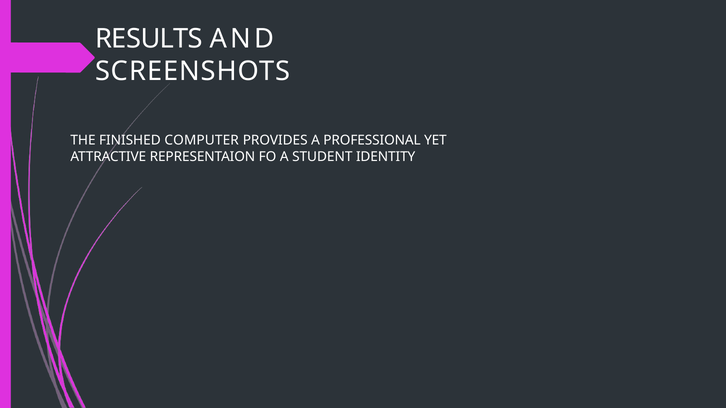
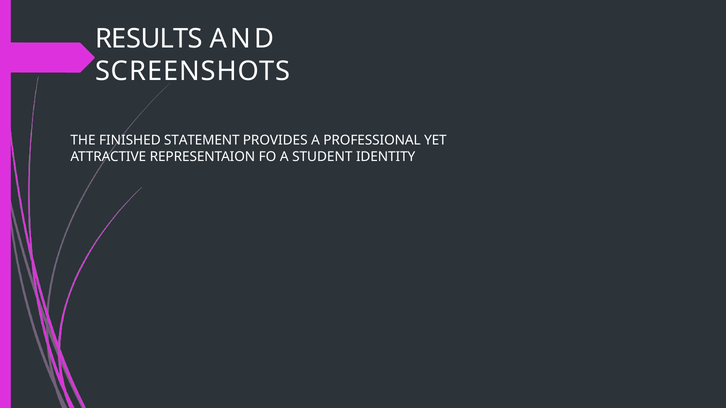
COMPUTER: COMPUTER -> STATEMENT (202, 140)
